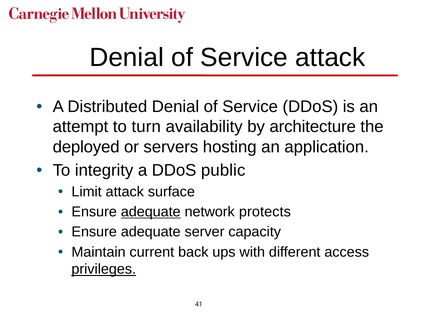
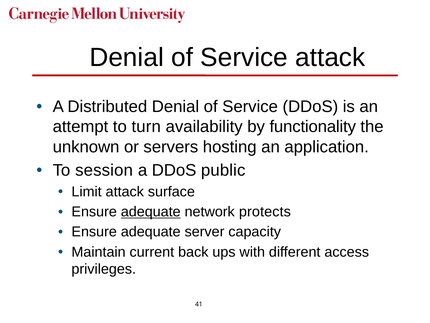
architecture: architecture -> functionality (313, 127)
deployed: deployed -> unknown (86, 147)
integrity: integrity -> session (104, 170)
privileges underline: present -> none (104, 269)
